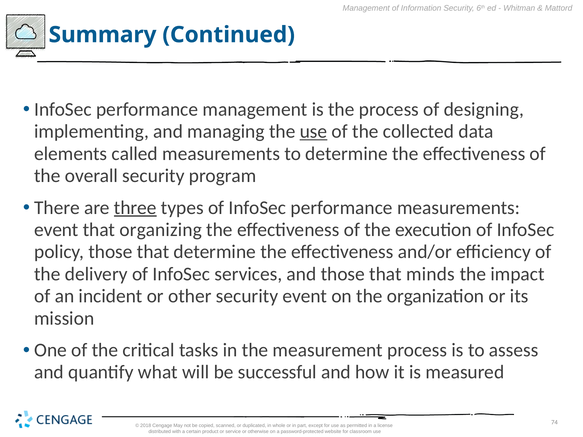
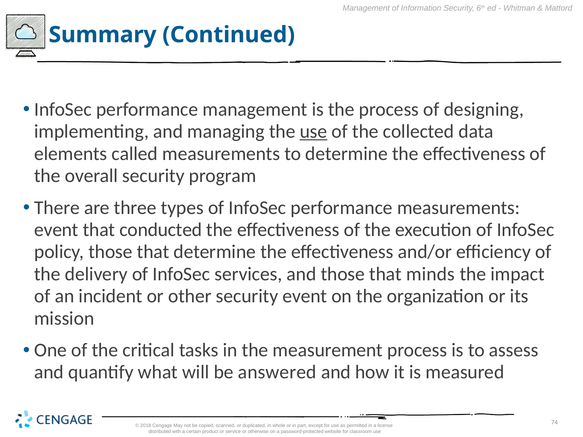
three underline: present -> none (135, 208)
organizing: organizing -> conducted (161, 230)
successful: successful -> answered (277, 372)
